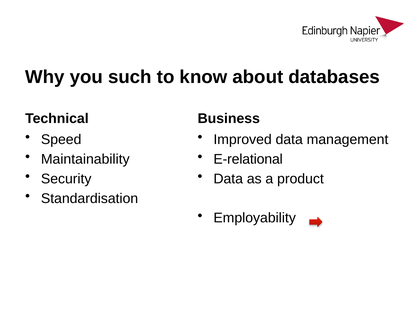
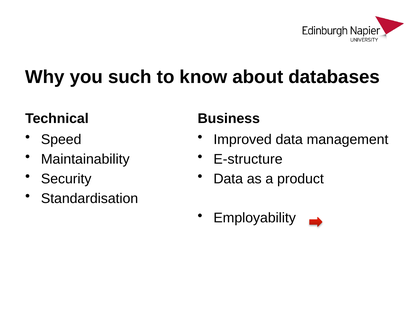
E-relational: E-relational -> E-structure (248, 159)
